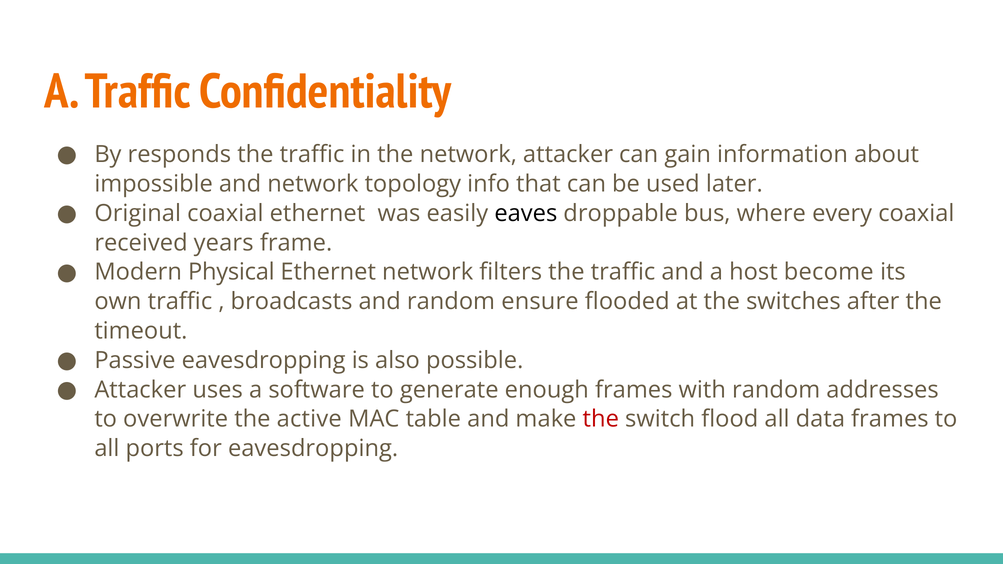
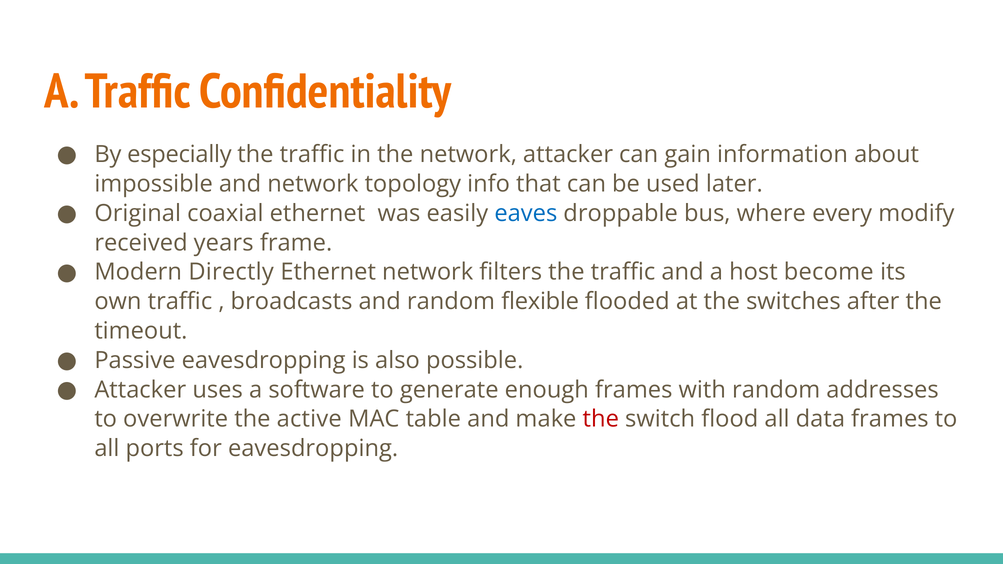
responds: responds -> especially (179, 155)
eaves colour: black -> blue (526, 213)
every coaxial: coaxial -> modify (916, 213)
Physical: Physical -> Directly (231, 272)
ensure: ensure -> flexible (540, 302)
